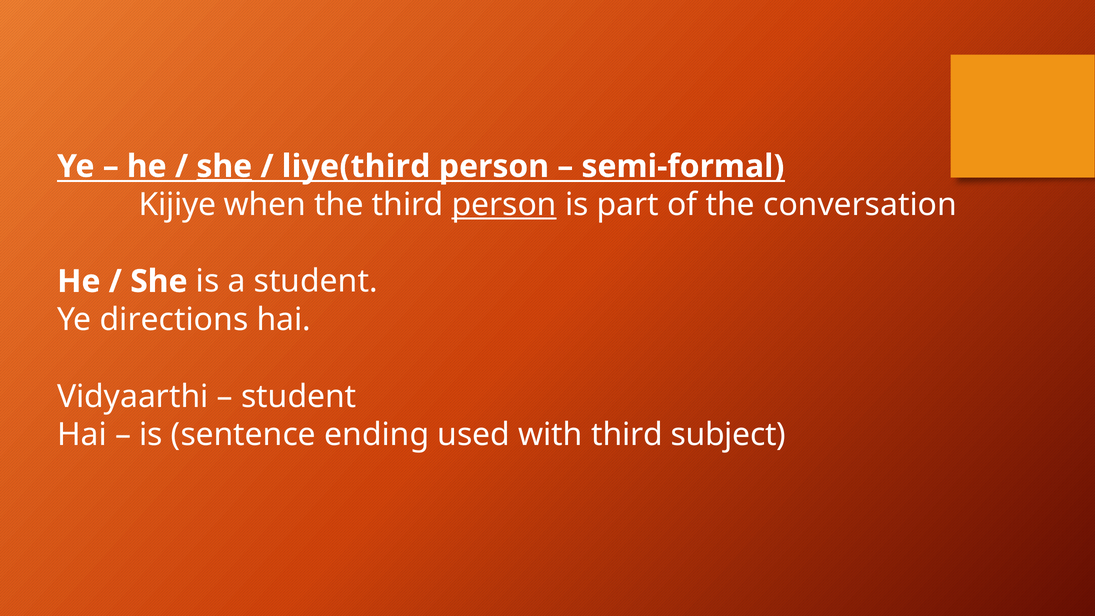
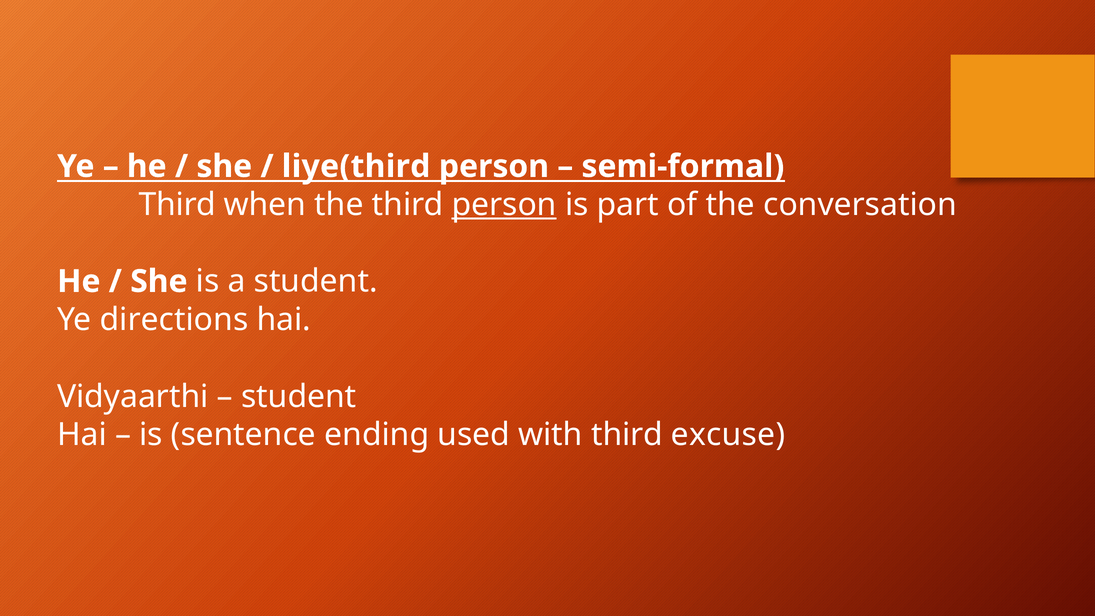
she underline: present -> none (224, 166)
Kijiye: Kijiye -> Third (177, 205)
subject: subject -> excuse (728, 435)
